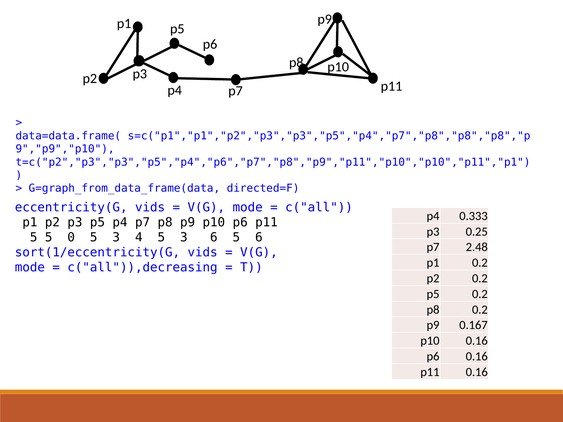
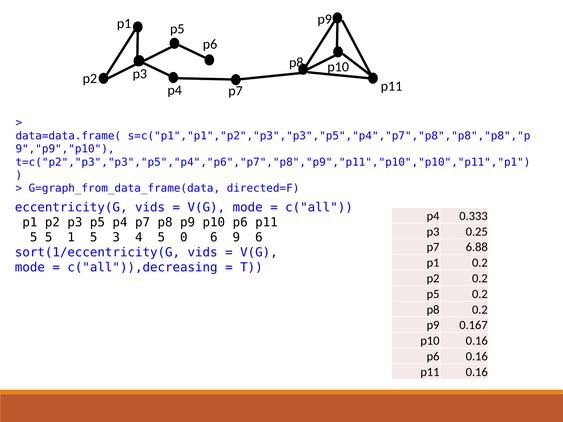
0: 0 -> 1 (71, 237)
4 5 3: 3 -> 0 (184, 237)
6 5: 5 -> 9 (236, 237)
2.48: 2.48 -> 6.88 (477, 247)
